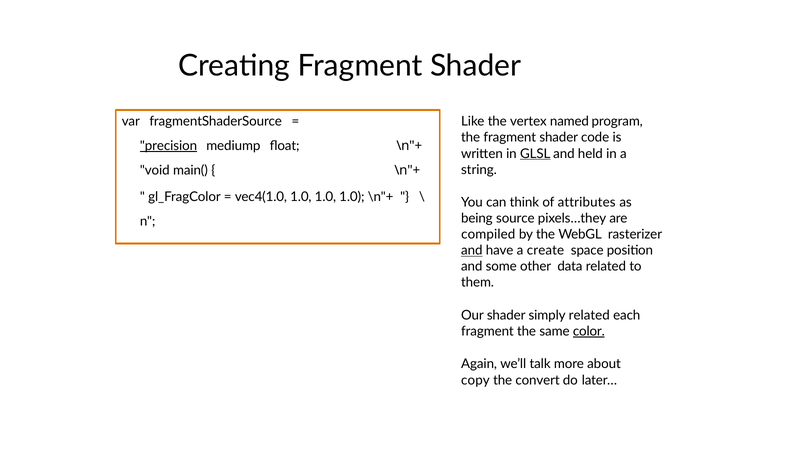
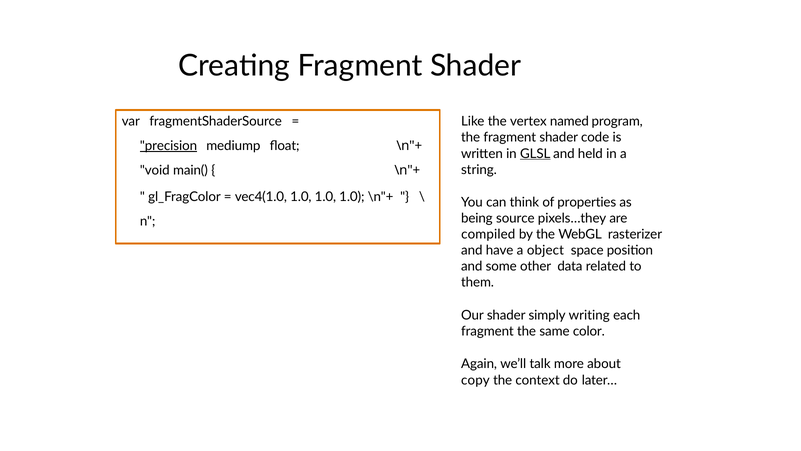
attributes: attributes -> properties (587, 202)
and underline: present -> none (472, 250)
create: create -> object (545, 250)
simply related: related -> writing (589, 315)
color underline: present -> none (589, 331)
convert: convert -> context (538, 380)
